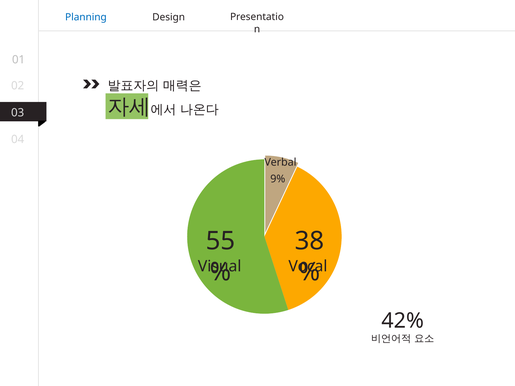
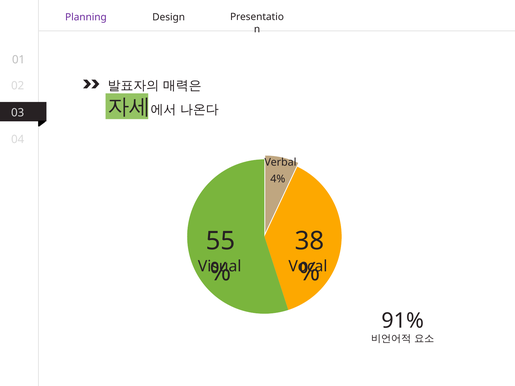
Planning colour: blue -> purple (86, 17)
9%: 9% -> 4% (278, 179)
42%: 42% -> 91% (403, 321)
